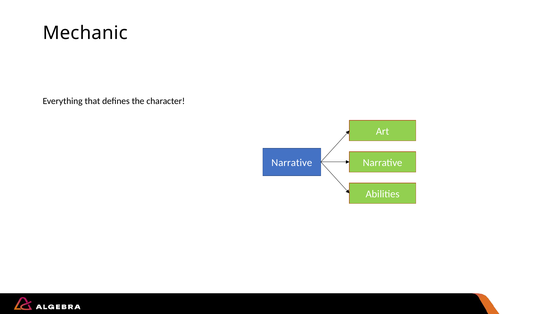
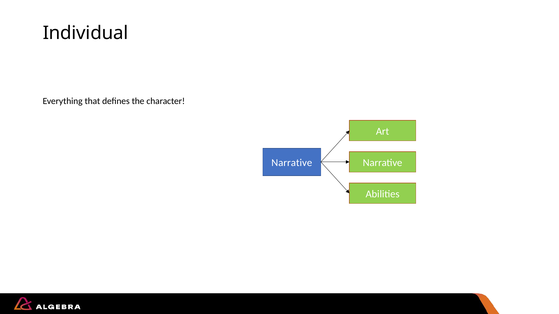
Mechanic: Mechanic -> Individual (85, 33)
